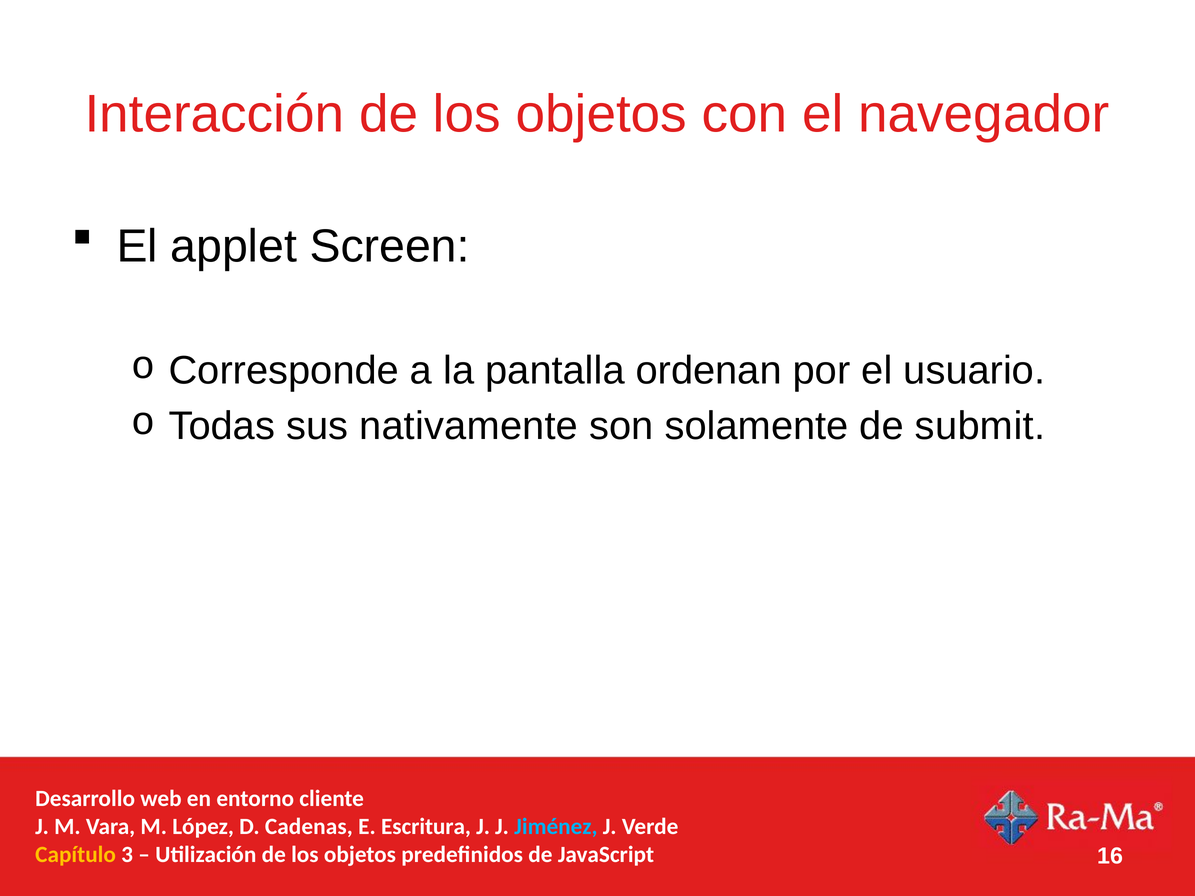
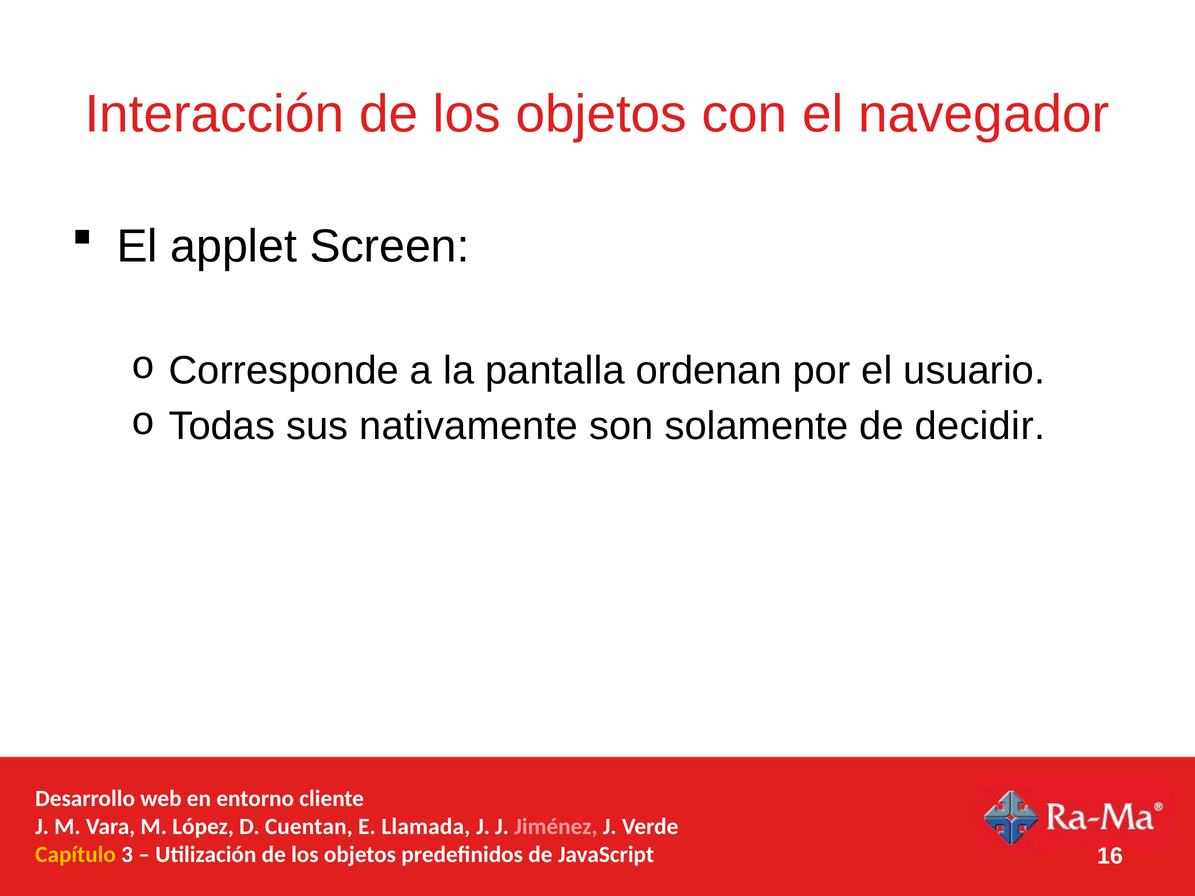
submit: submit -> decidir (980, 426)
Cadenas: Cadenas -> Cuentan (309, 827)
Escritura: Escritura -> Llamada (426, 827)
Jiménez colour: light blue -> pink (556, 827)
